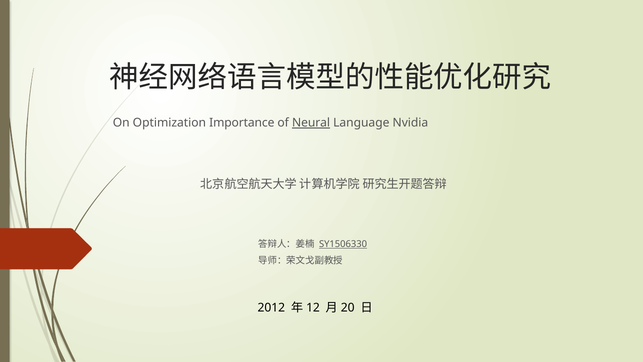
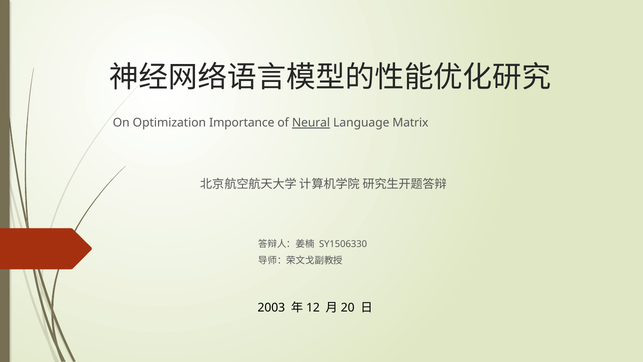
Nvidia: Nvidia -> Matrix (410, 123)
SY1506330 underline: present -> none (343, 244)
2012: 2012 -> 2003 (271, 308)
